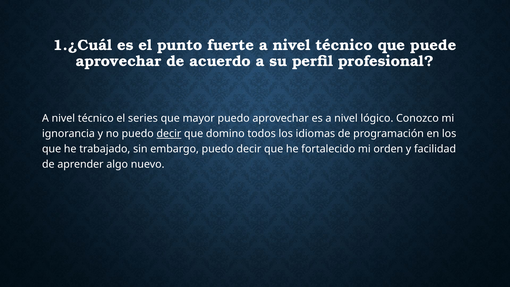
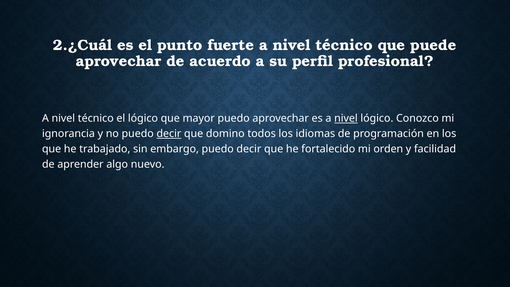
1.¿Cuál: 1.¿Cuál -> 2.¿Cuál (83, 45)
el series: series -> lógico (143, 118)
nivel underline: none -> present (346, 118)
